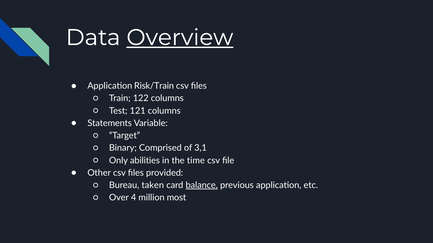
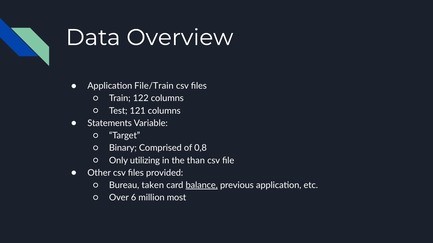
Overview underline: present -> none (180, 38)
Risk/Train: Risk/Train -> File/Train (154, 86)
3,1: 3,1 -> 0,8 (201, 148)
abilities: abilities -> utilizing (145, 161)
time: time -> than (196, 161)
4: 4 -> 6 (134, 198)
